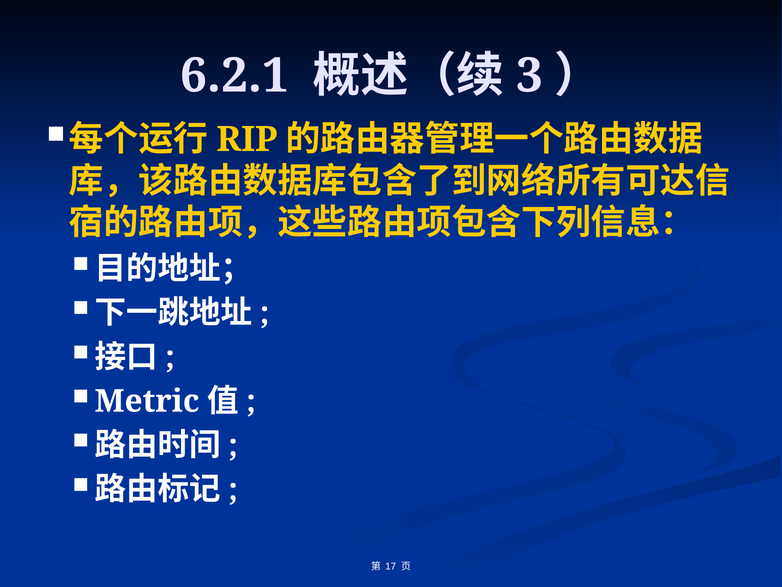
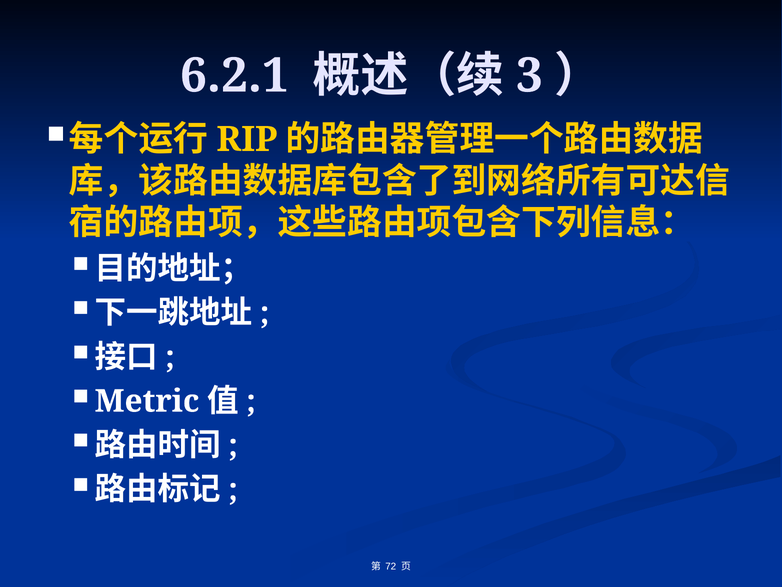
17: 17 -> 72 (391, 566)
